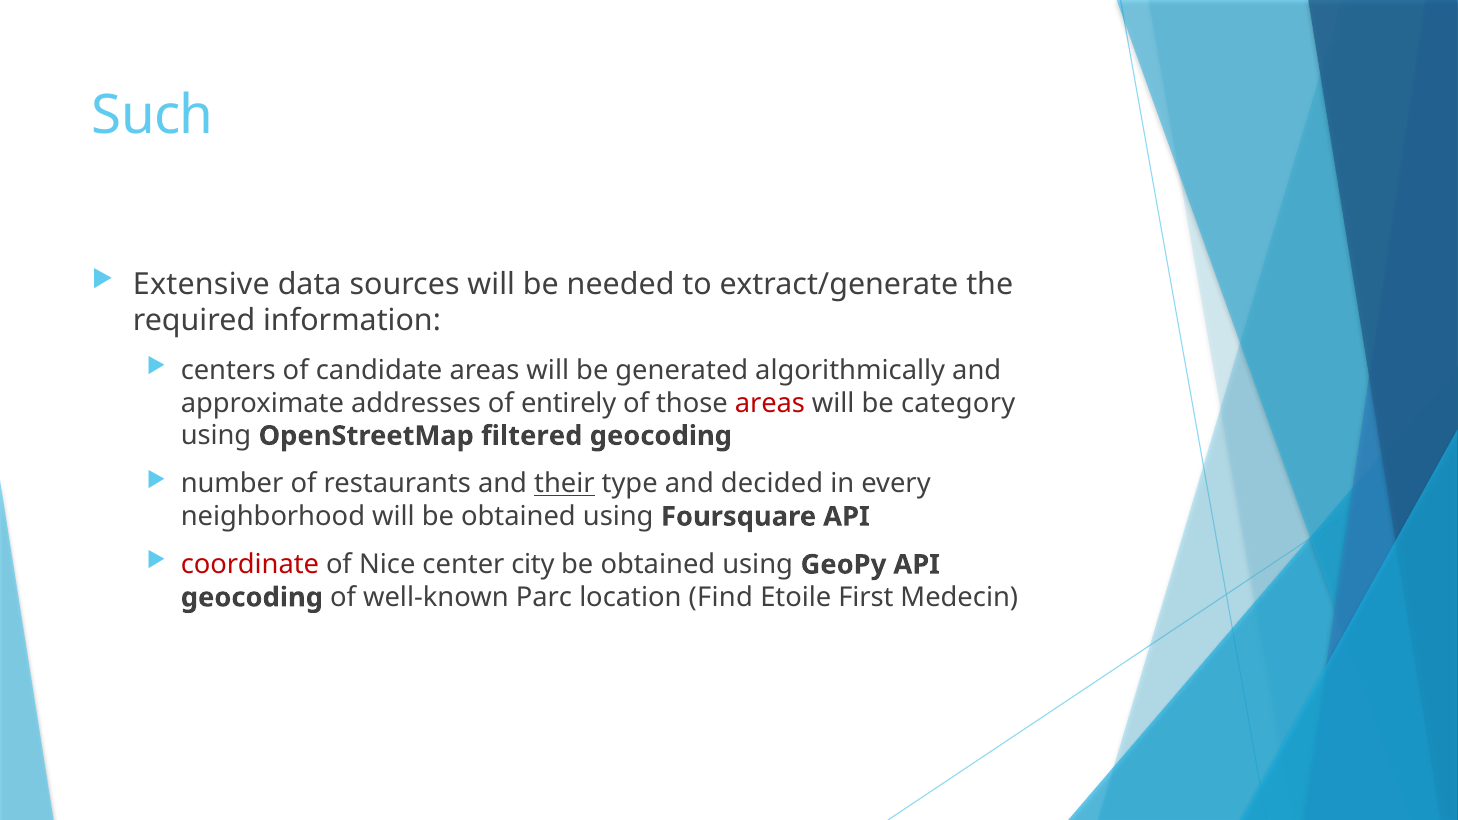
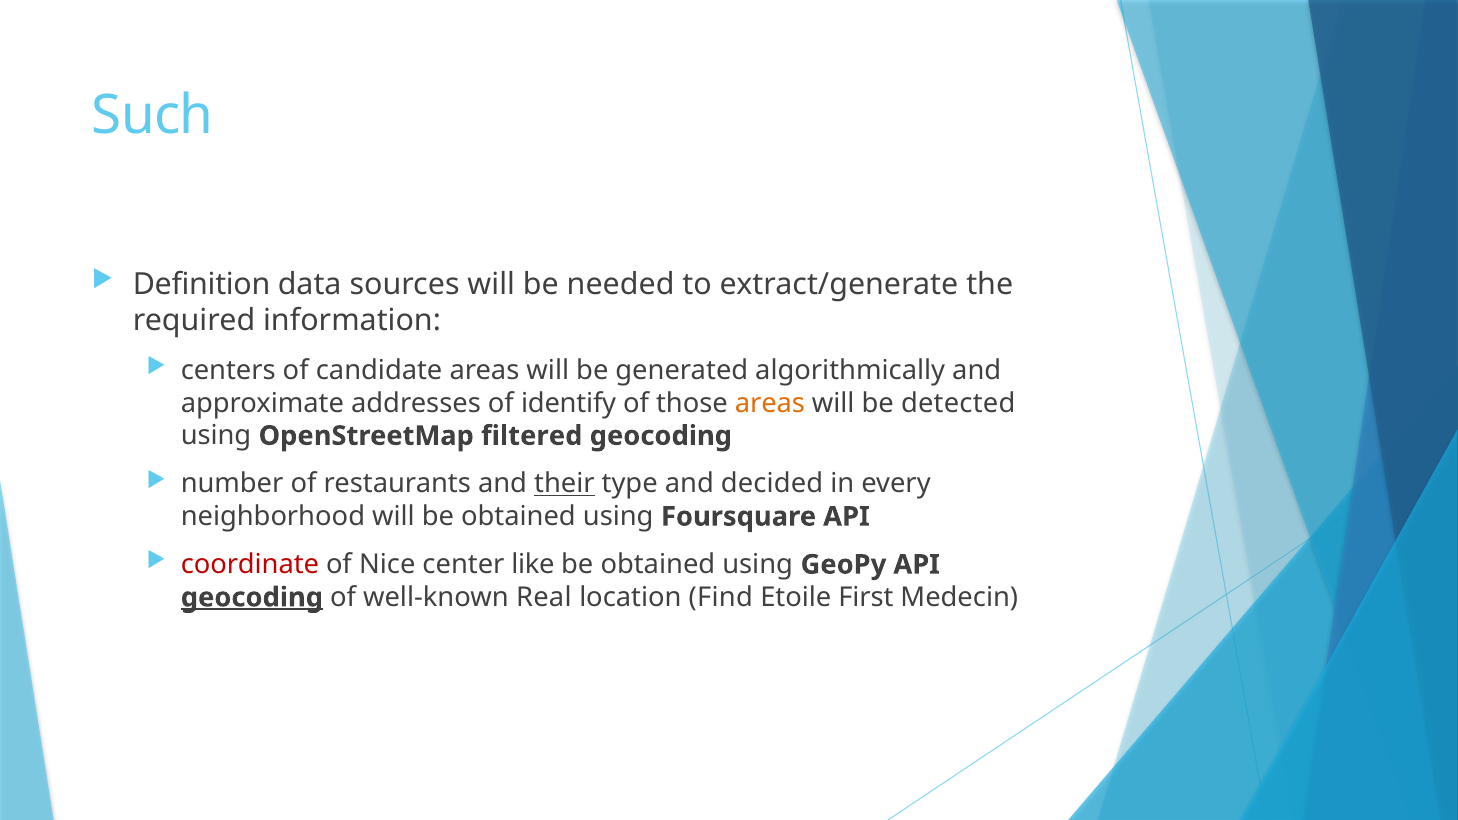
Extensive: Extensive -> Definition (202, 284)
entirely: entirely -> identify (569, 403)
areas colour: red -> orange (770, 403)
category: category -> detected (958, 403)
city: city -> like (533, 565)
geocoding underline: none -> present (252, 598)
Parc: Parc -> Real (544, 598)
